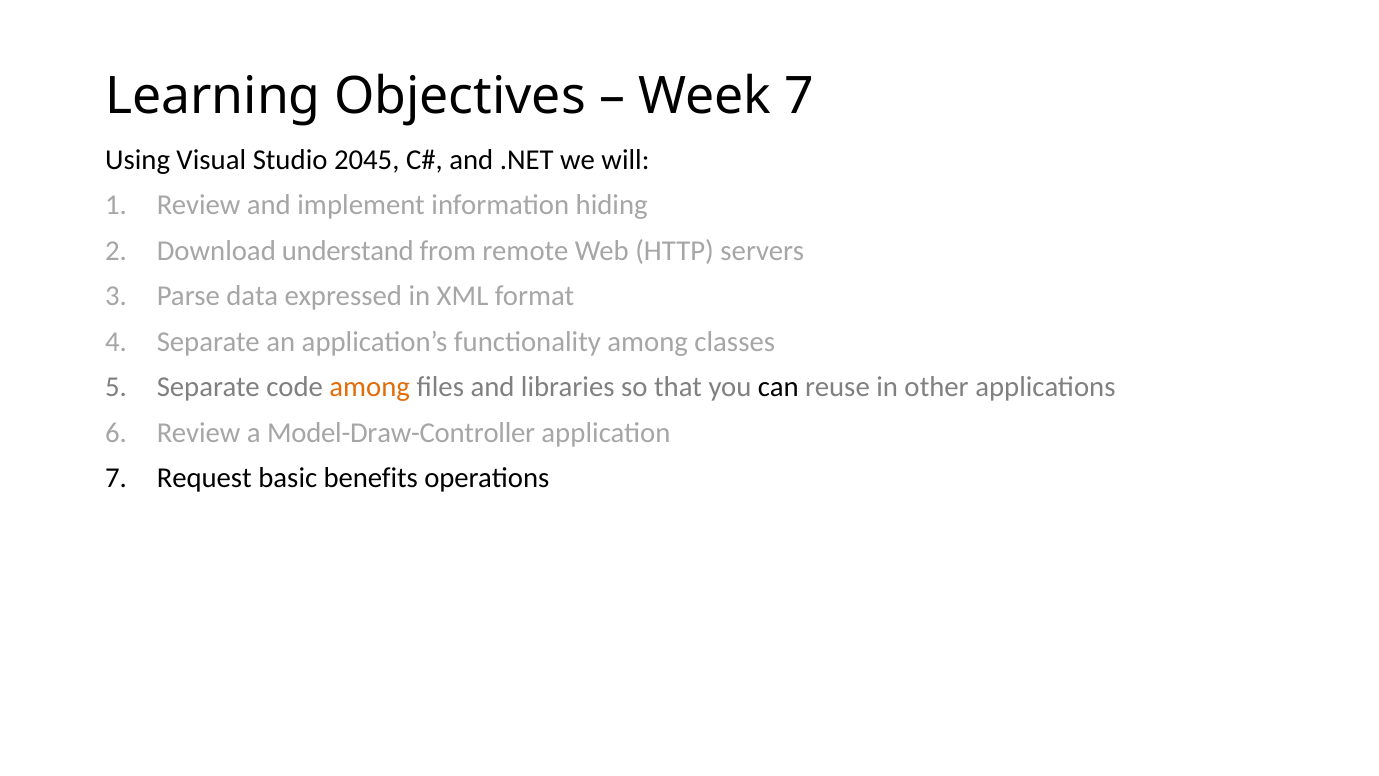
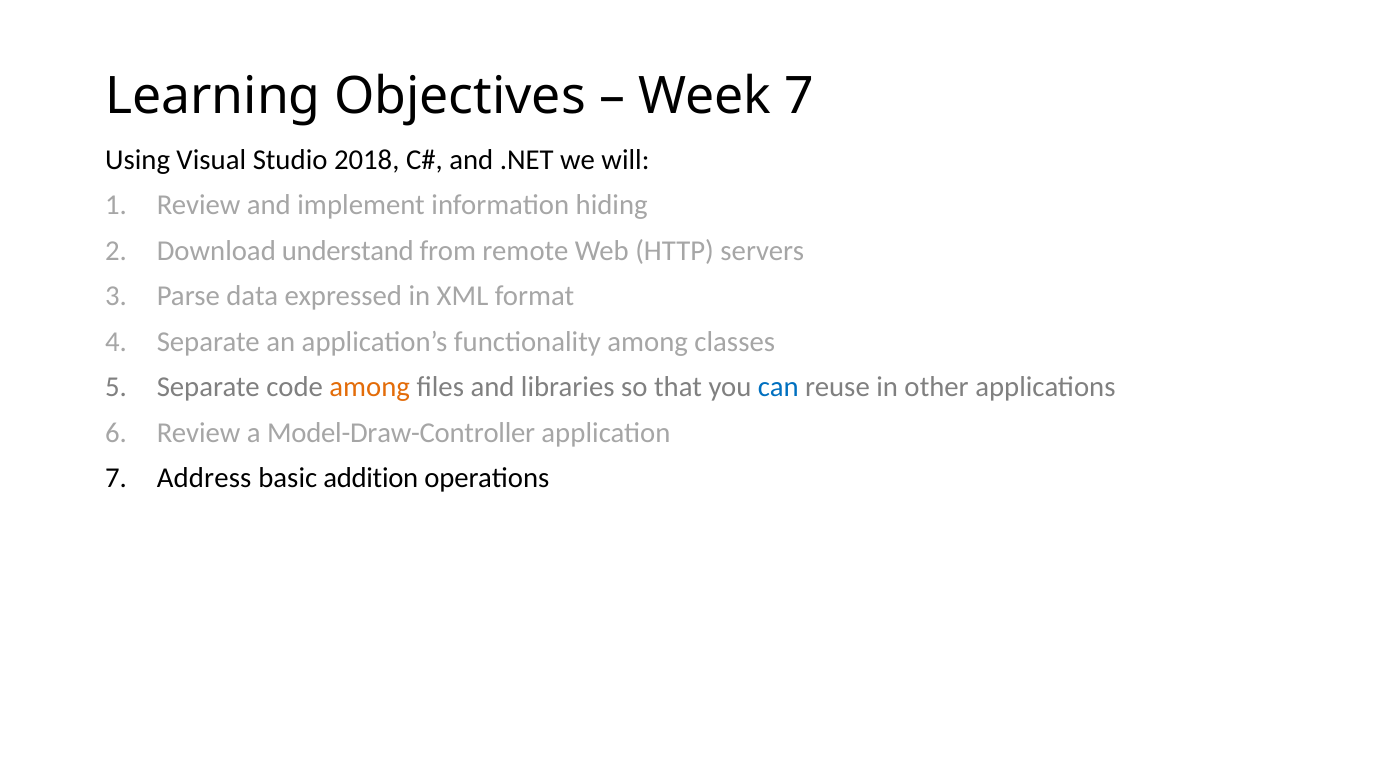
2045: 2045 -> 2018 (367, 160)
can colour: black -> blue (778, 387)
Request: Request -> Address (204, 478)
benefits: benefits -> addition (371, 478)
